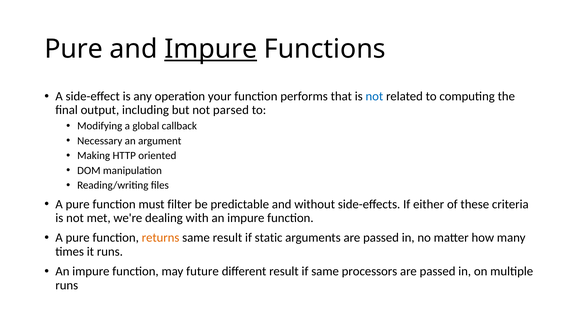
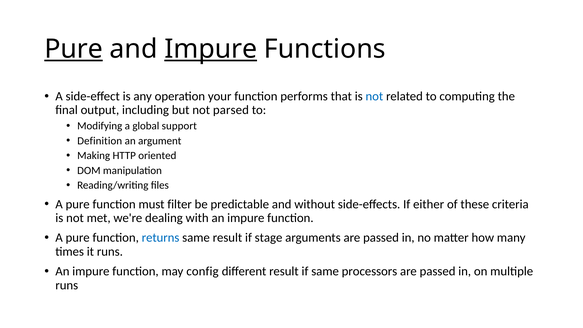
Pure underline: none -> present (74, 49)
callback: callback -> support (179, 126)
Necessary: Necessary -> Definition (100, 141)
returns colour: orange -> blue (161, 238)
static: static -> stage (269, 238)
future: future -> config (202, 271)
